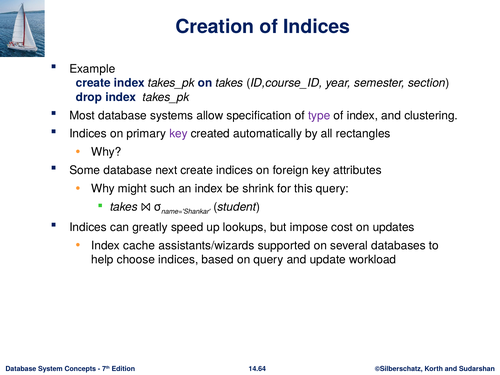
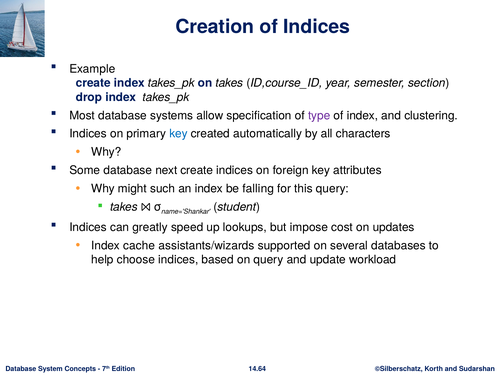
key colour: purple -> blue (179, 134)
rectangles: rectangles -> characters (363, 134)
shrink: shrink -> falling (258, 189)
